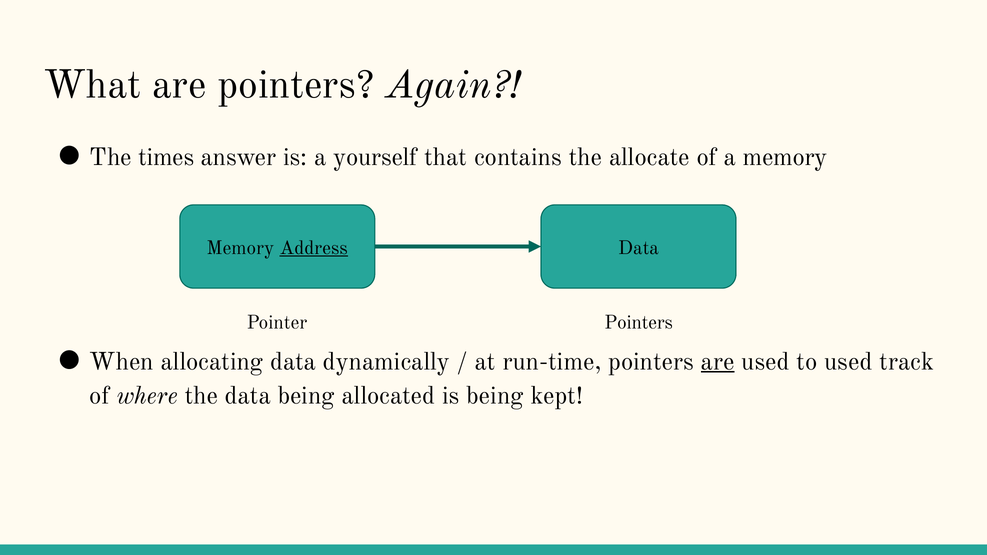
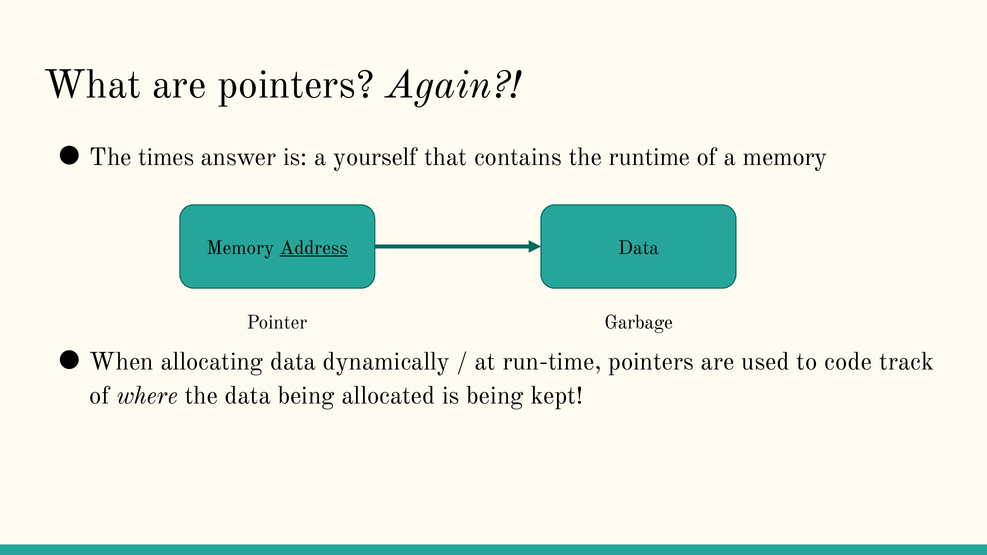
allocate: allocate -> runtime (650, 157)
Pointer Pointers: Pointers -> Garbage (639, 323)
are underline: present -> none (718, 362)
to used: used -> code (848, 362)
